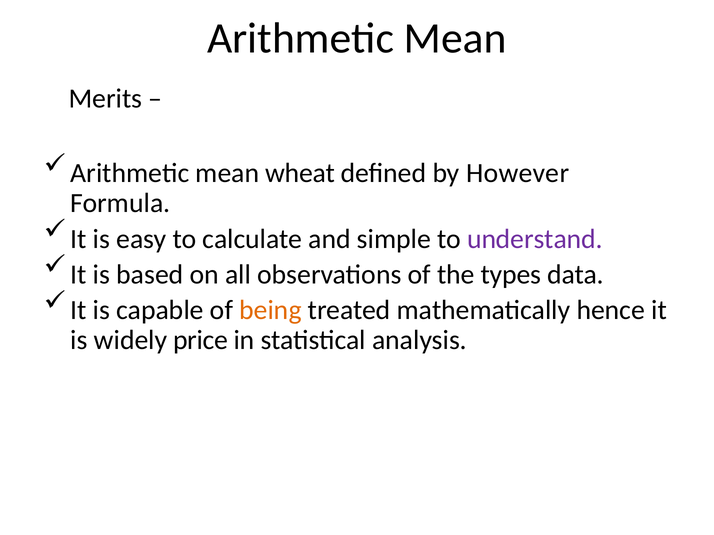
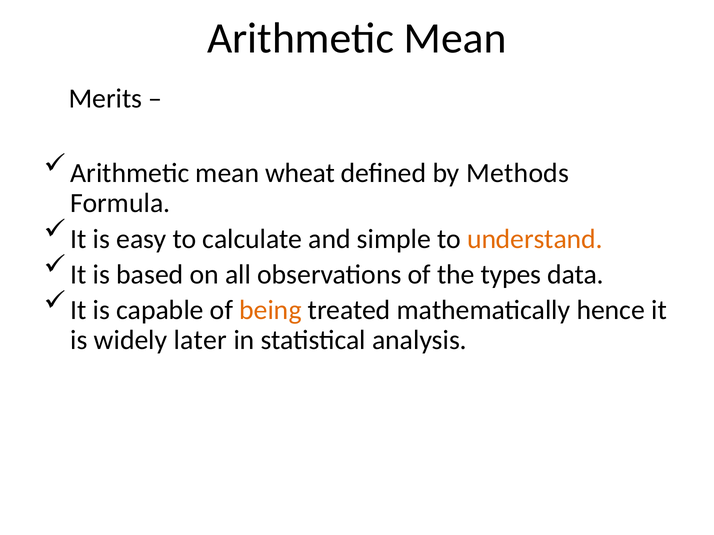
However: However -> Methods (518, 173)
understand colour: purple -> orange (535, 239)
price: price -> later (200, 341)
